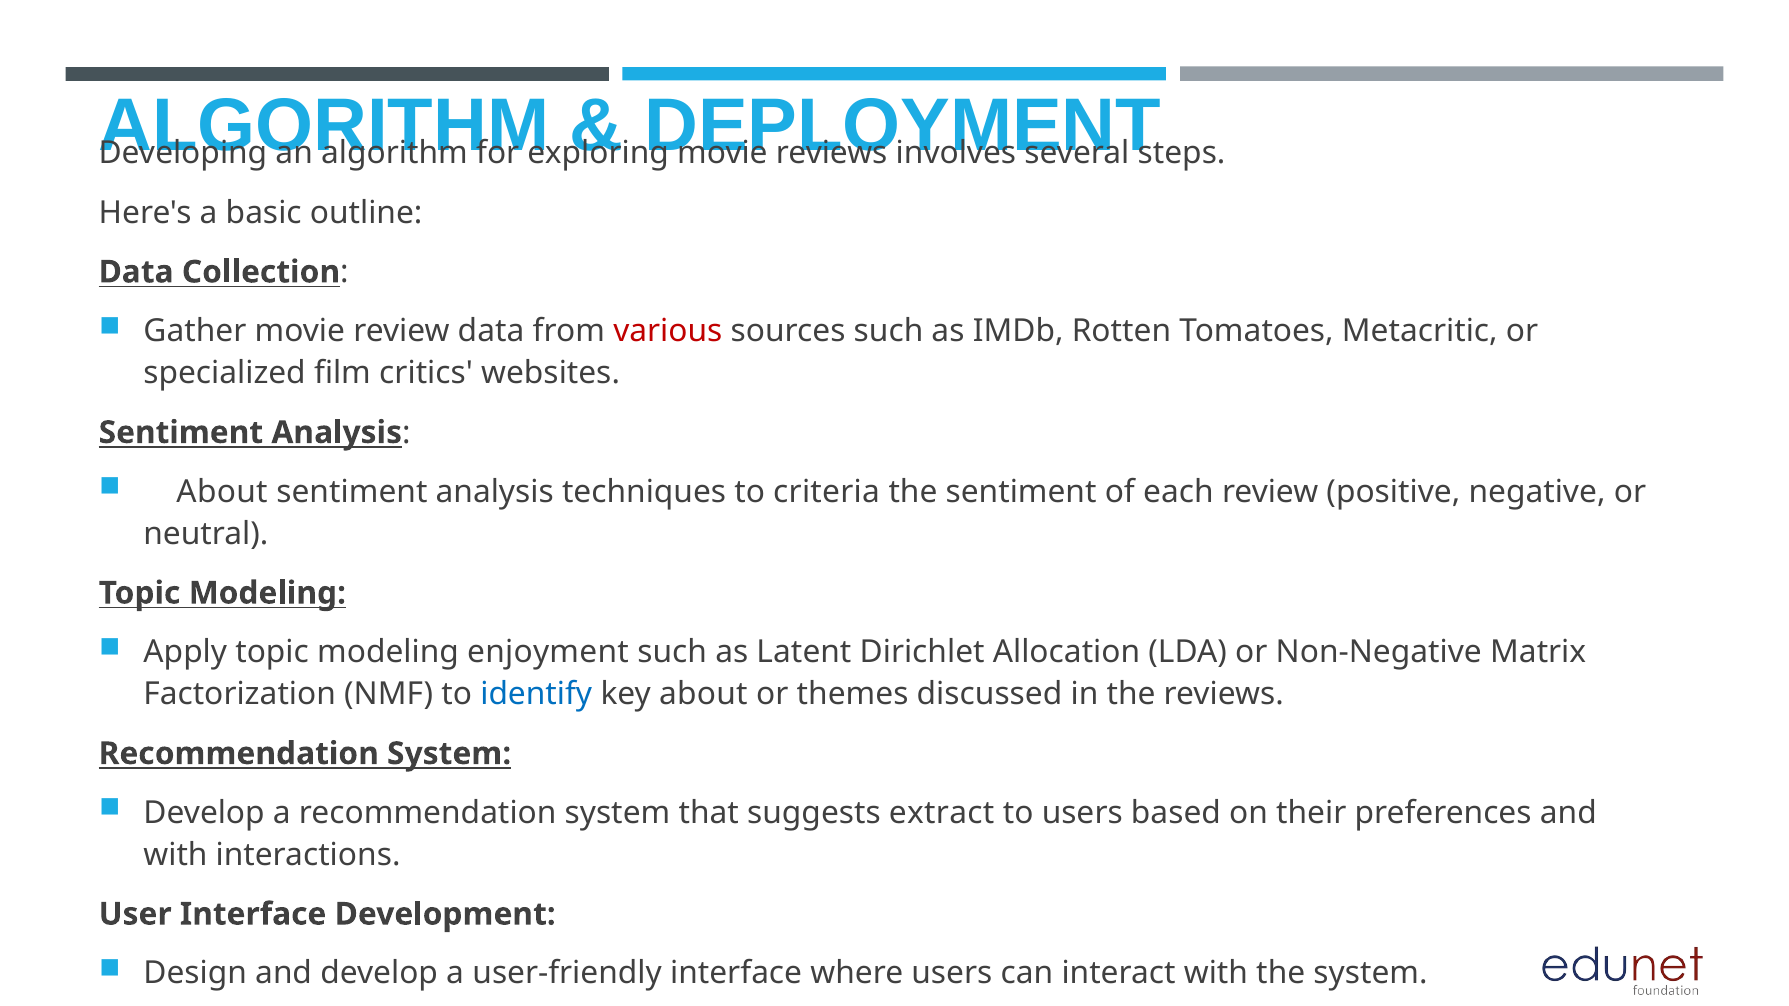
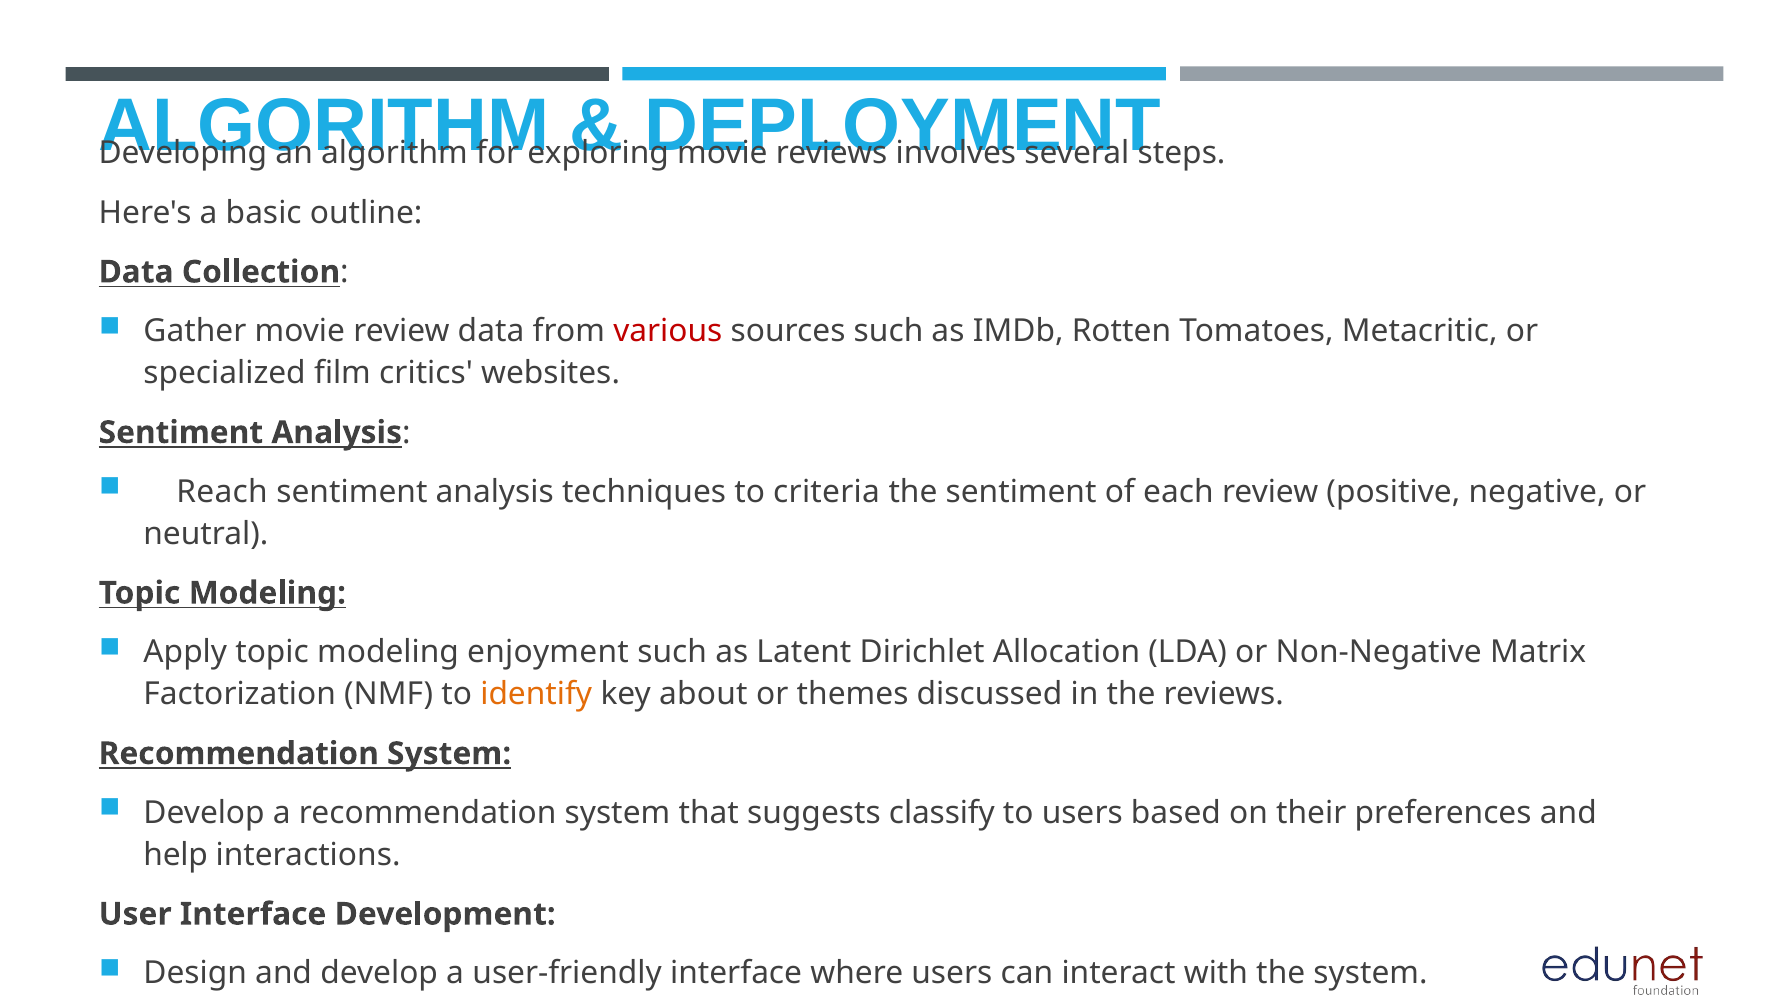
About: About -> Reach (222, 492)
identify colour: blue -> orange (536, 694)
extract: extract -> classify (942, 813)
with: with -> help (176, 855)
